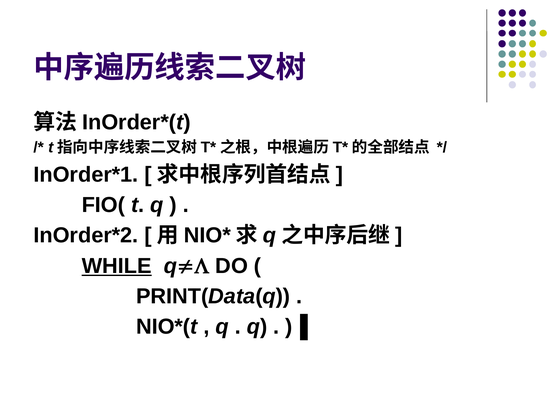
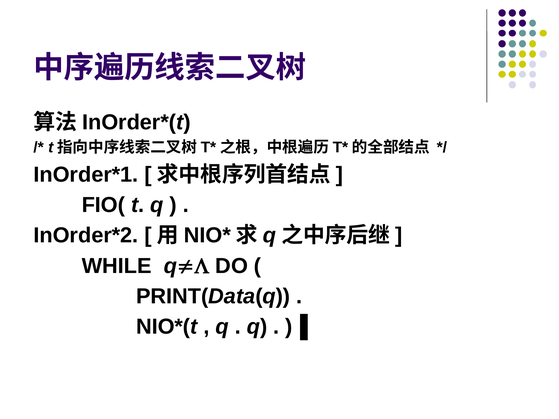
WHILE underline: present -> none (117, 266)
